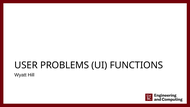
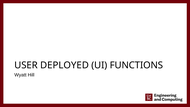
PROBLEMS: PROBLEMS -> DEPLOYED (65, 65)
